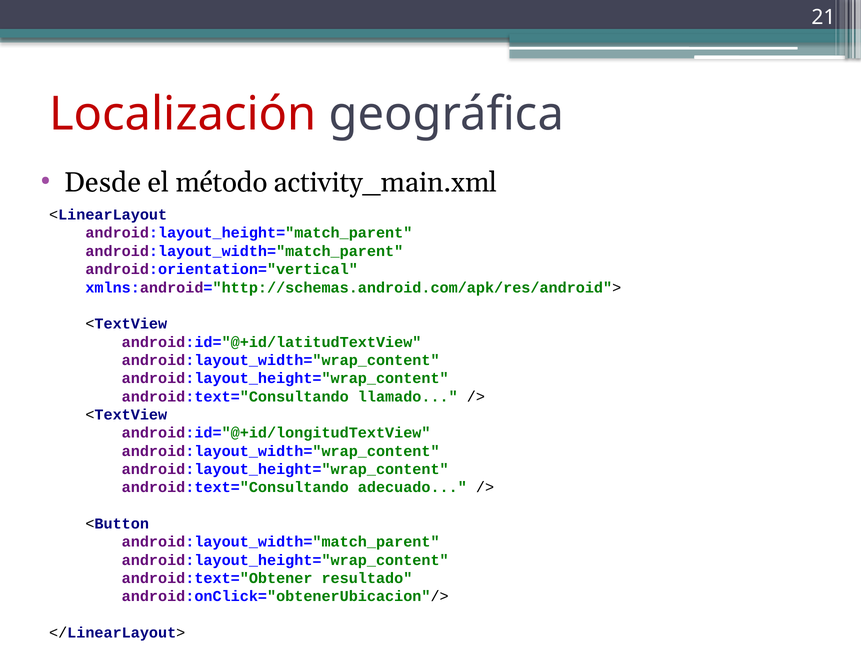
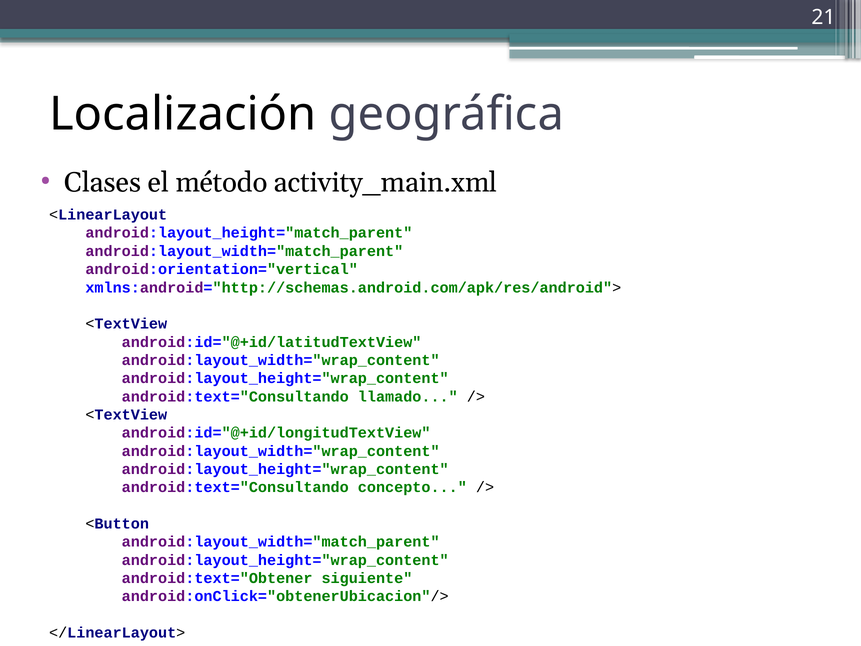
Localización colour: red -> black (183, 114)
Desde: Desde -> Clases (103, 183)
adecuado: adecuado -> concepto (412, 487)
resultado: resultado -> siguiente (367, 578)
